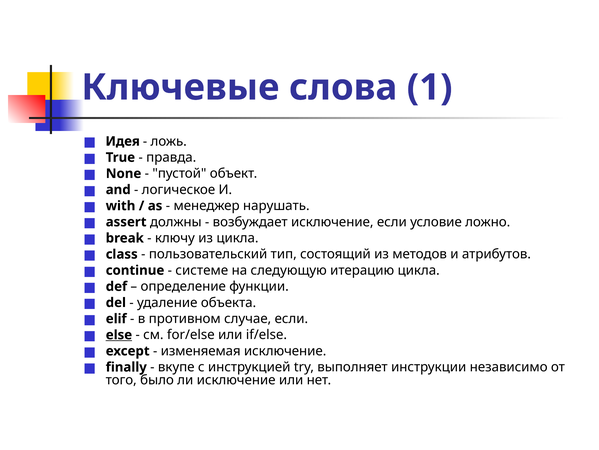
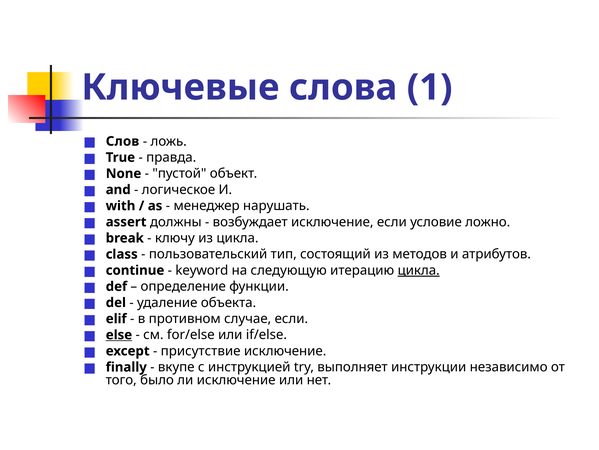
Идея: Идея -> Слов (123, 141)
системе: системе -> keyword (202, 270)
цикла underline: none -> present (419, 270)
изменяемая: изменяемая -> присутствие (201, 350)
